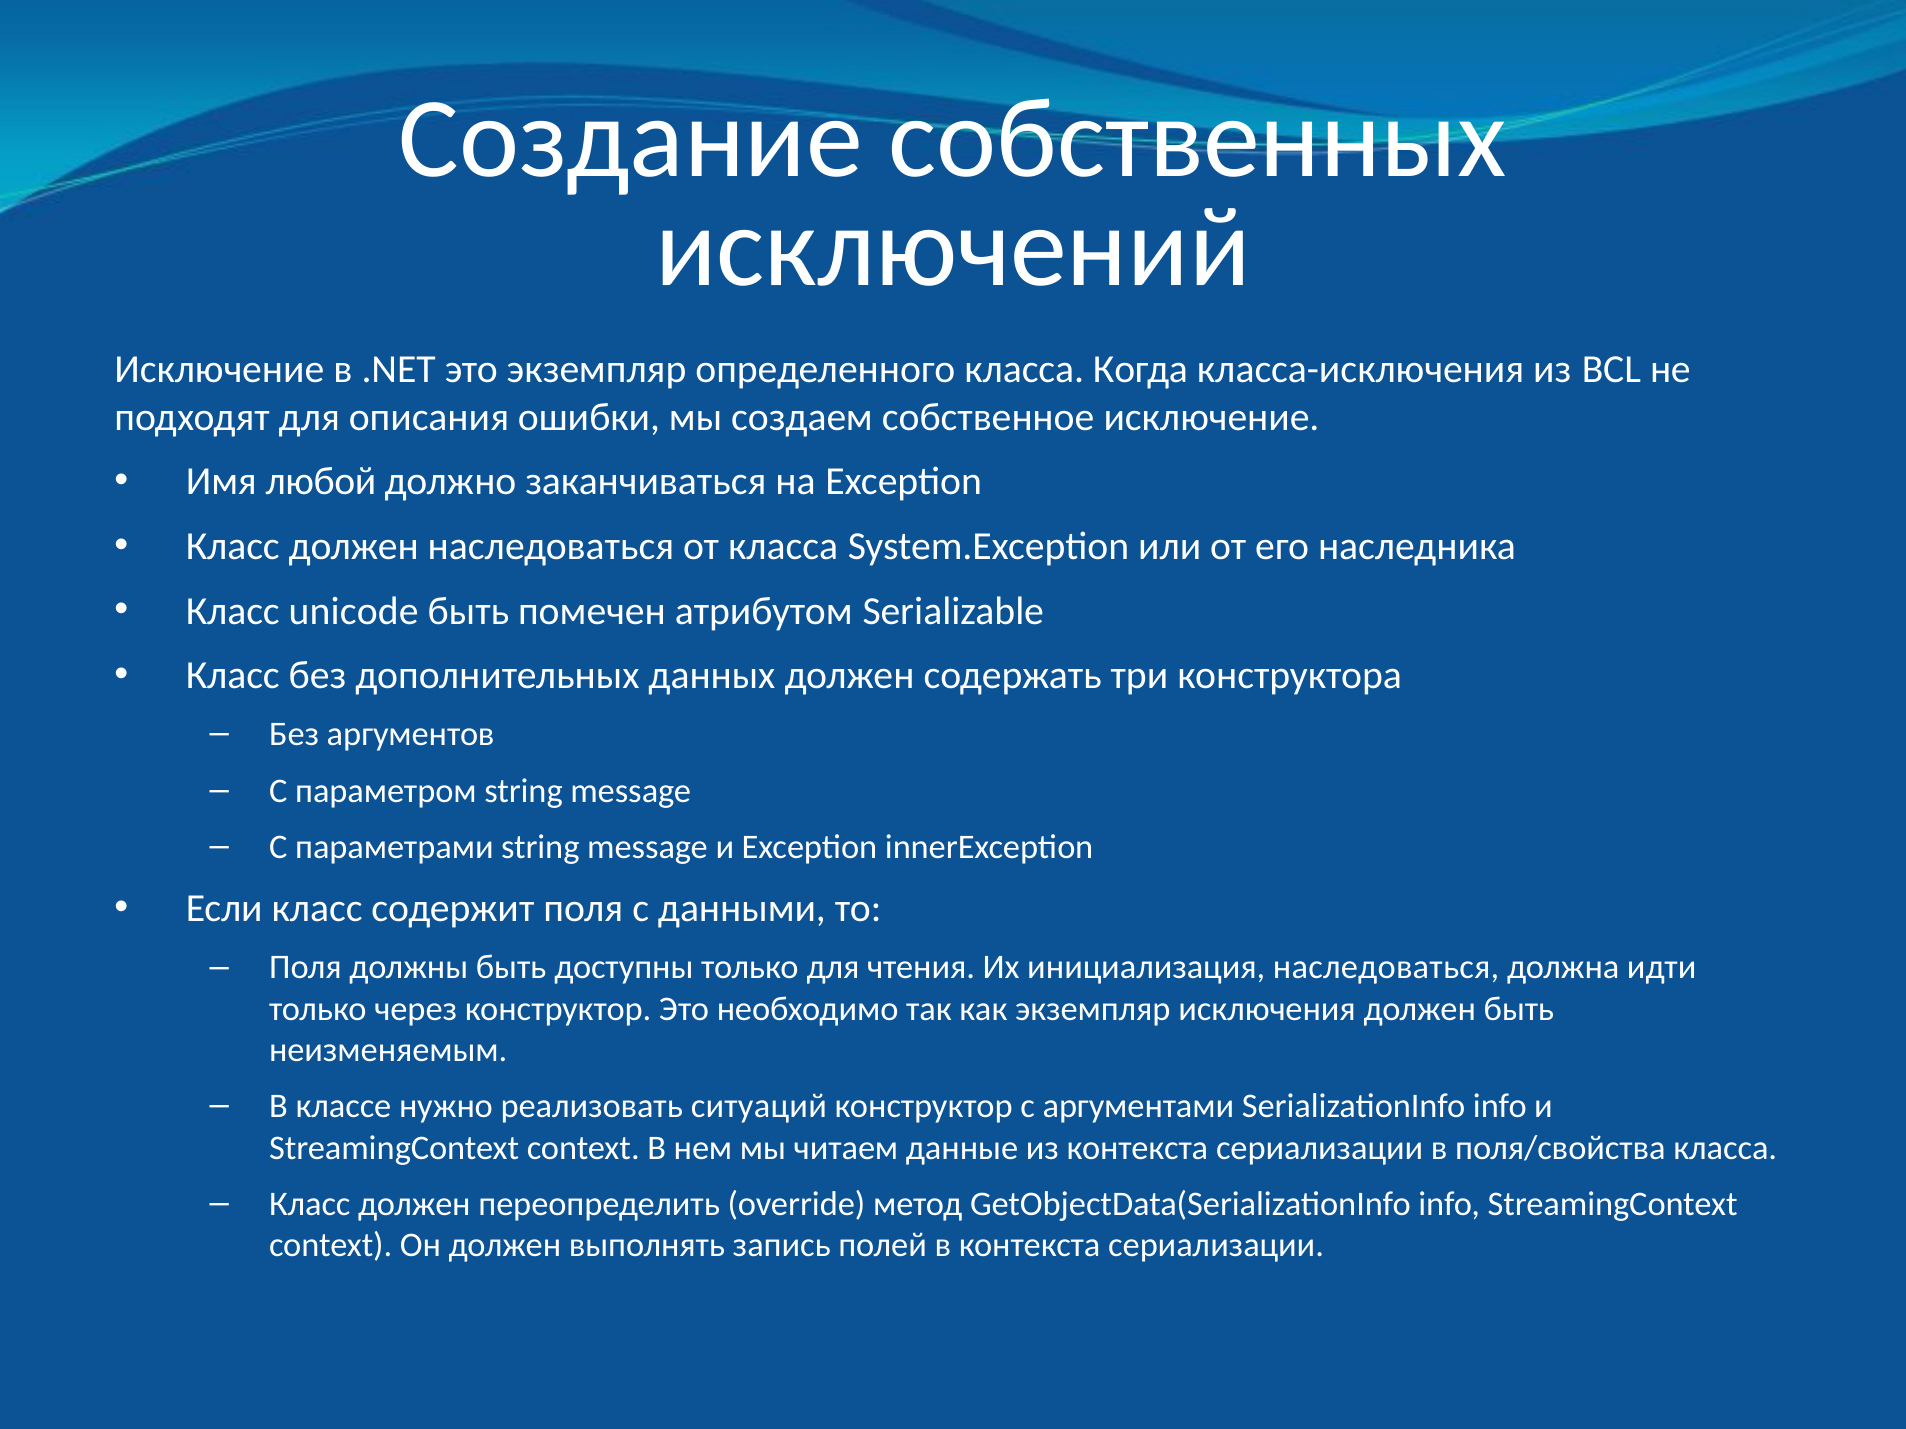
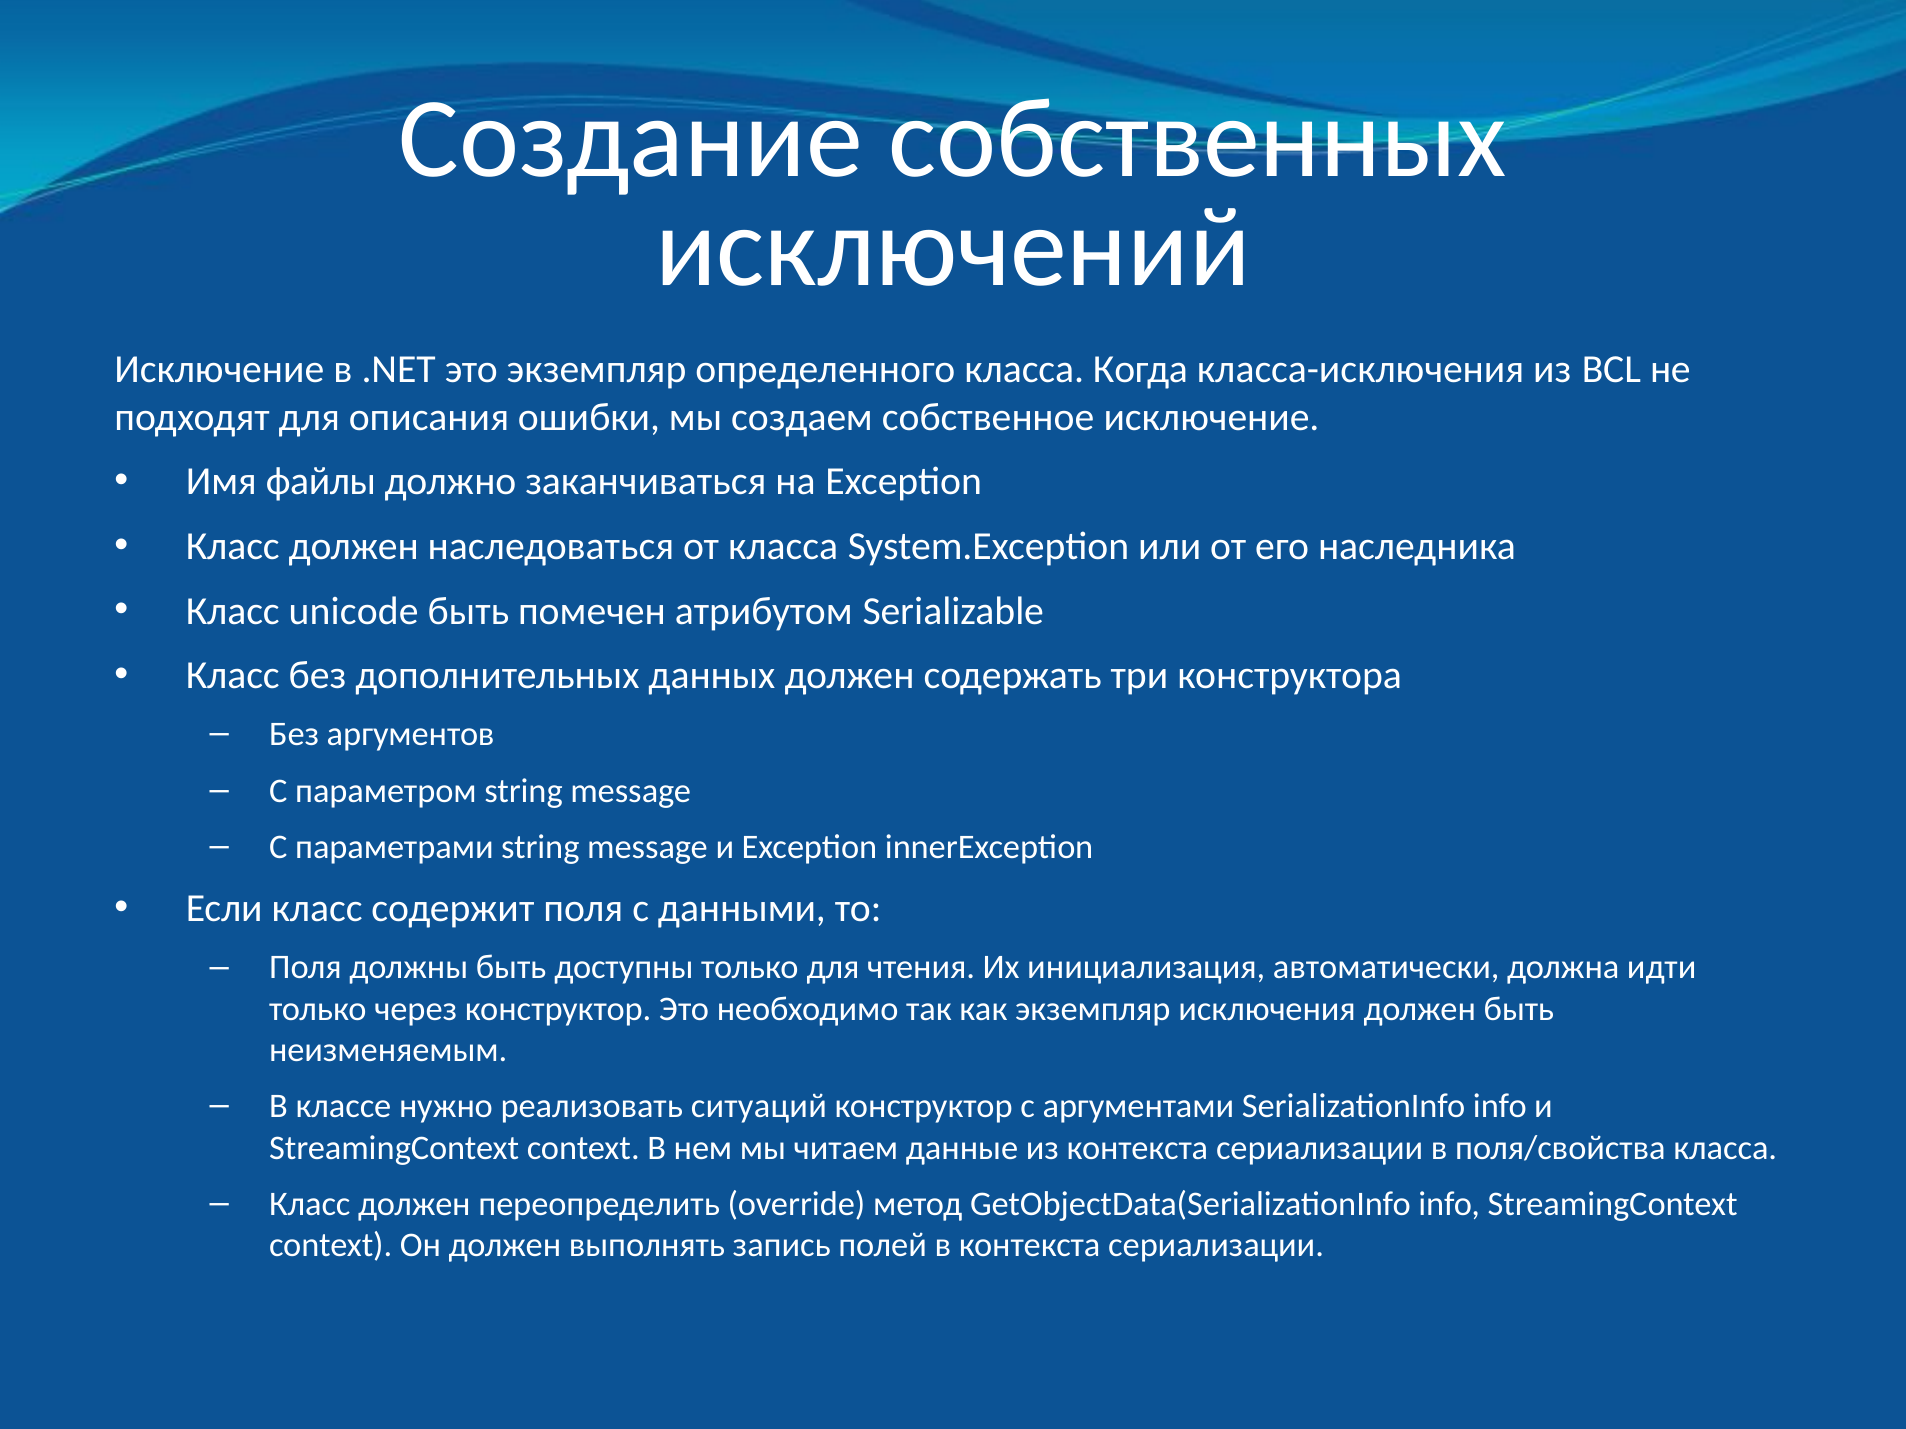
любой: любой -> файлы (321, 482)
инициализация наследоваться: наследоваться -> автоматически (1386, 968)
